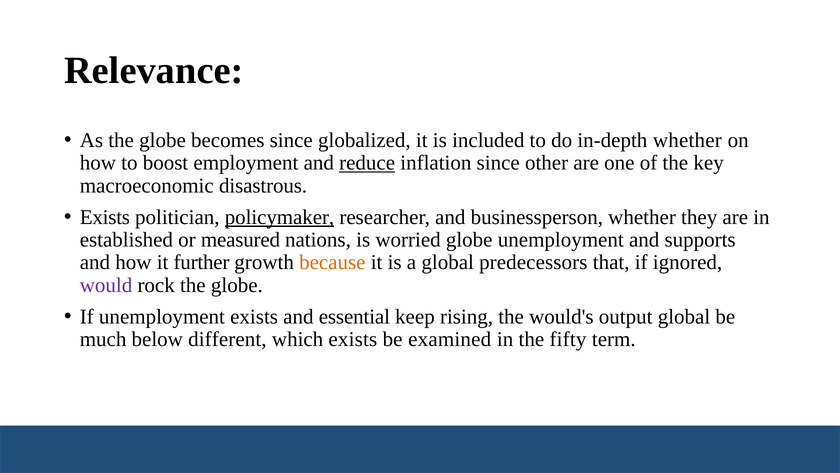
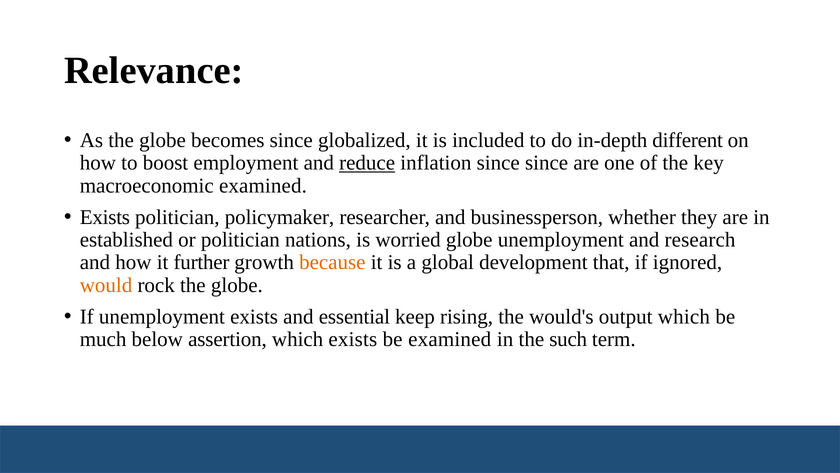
in-depth whether: whether -> different (688, 140)
since other: other -> since (547, 163)
macroeconomic disastrous: disastrous -> examined (263, 185)
policymaker underline: present -> none (280, 217)
or measured: measured -> politician (240, 240)
supports: supports -> research (700, 240)
predecessors: predecessors -> development (533, 262)
would colour: purple -> orange (106, 285)
output global: global -> which (684, 316)
different: different -> assertion (227, 339)
fifty: fifty -> such (568, 339)
